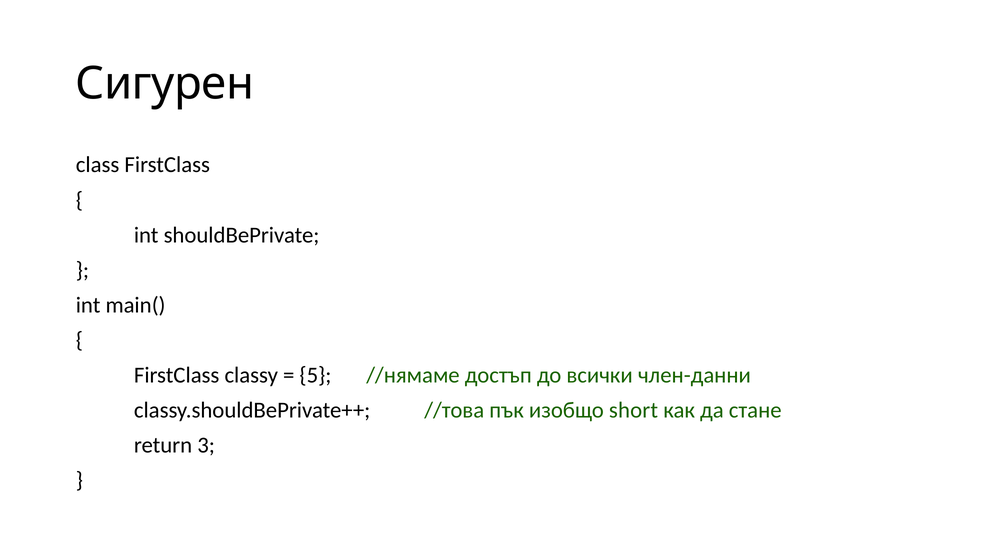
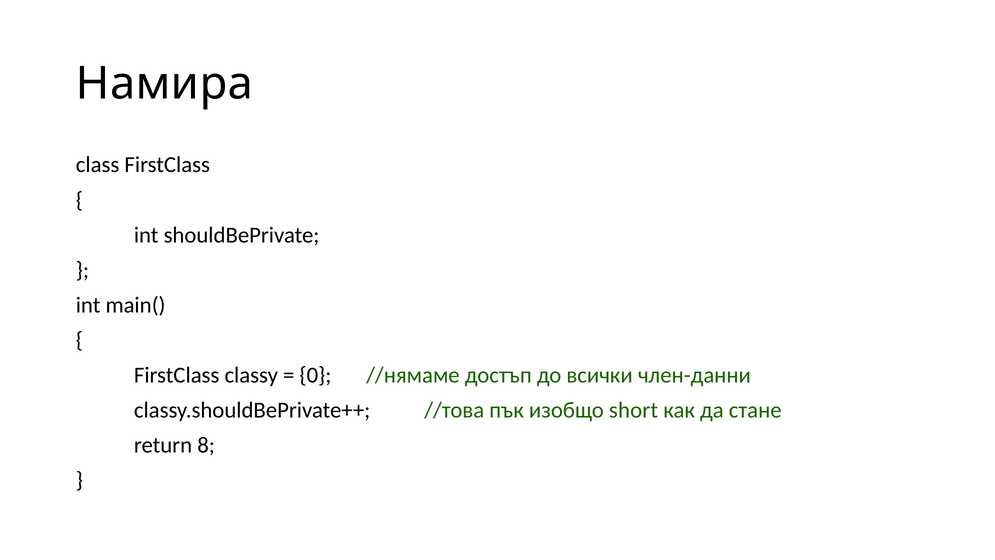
Сигурен: Сигурен -> Намира (164, 84)
5: 5 -> 0 (315, 375)
3: 3 -> 8 (206, 445)
